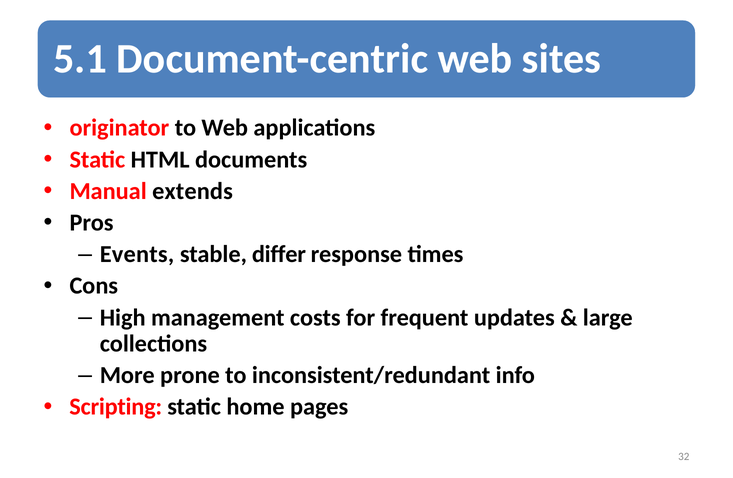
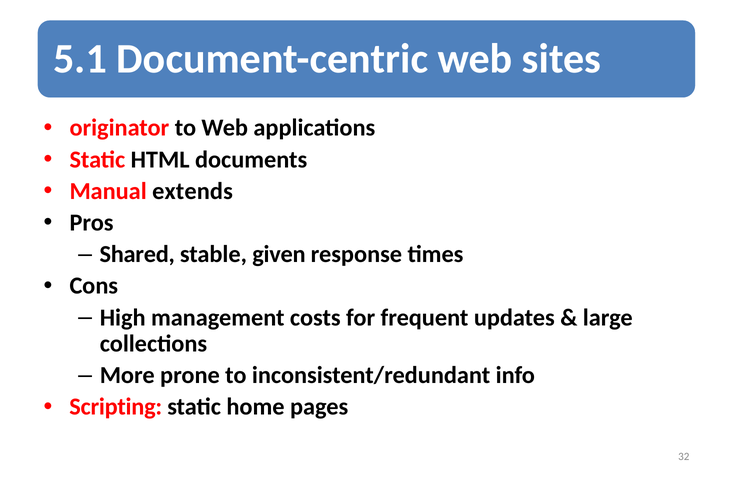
Events: Events -> Shared (137, 254)
differ: differ -> given (279, 254)
